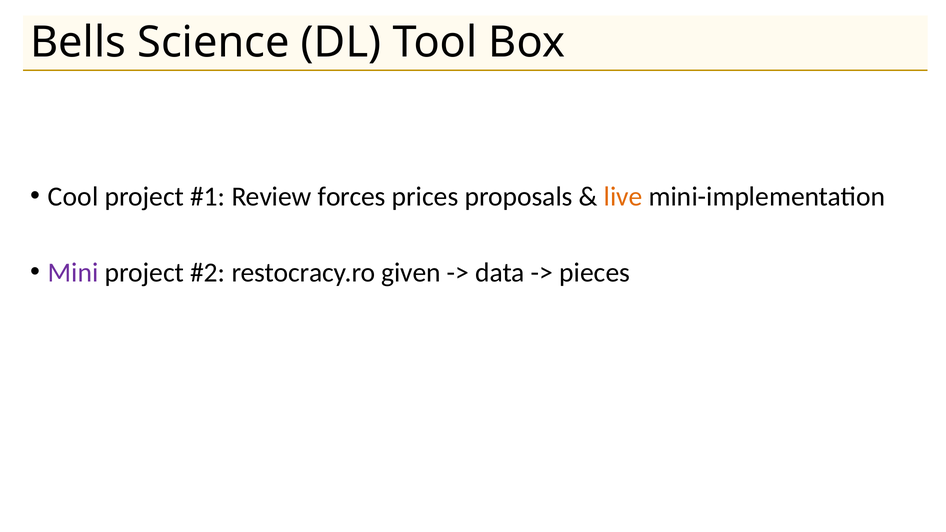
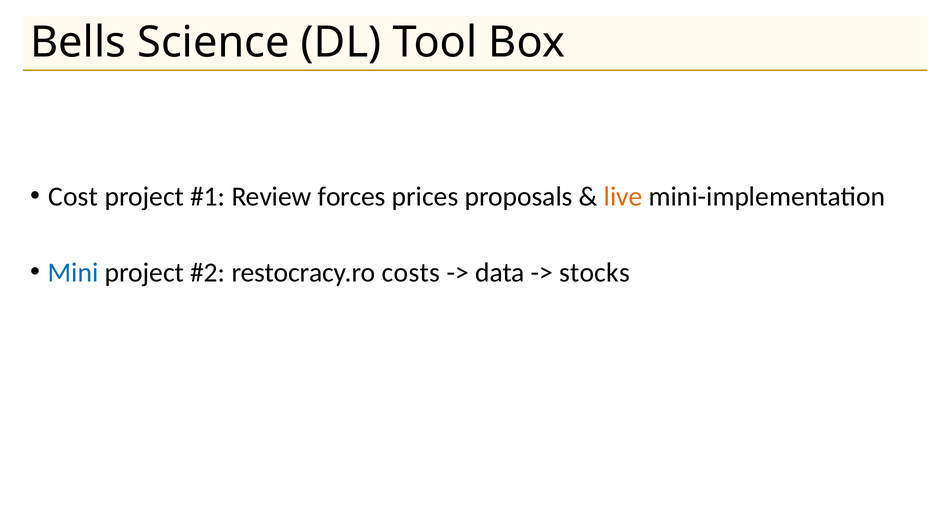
Cool: Cool -> Cost (73, 197)
Mini colour: purple -> blue (73, 273)
given: given -> costs (411, 273)
pieces: pieces -> stocks (595, 273)
